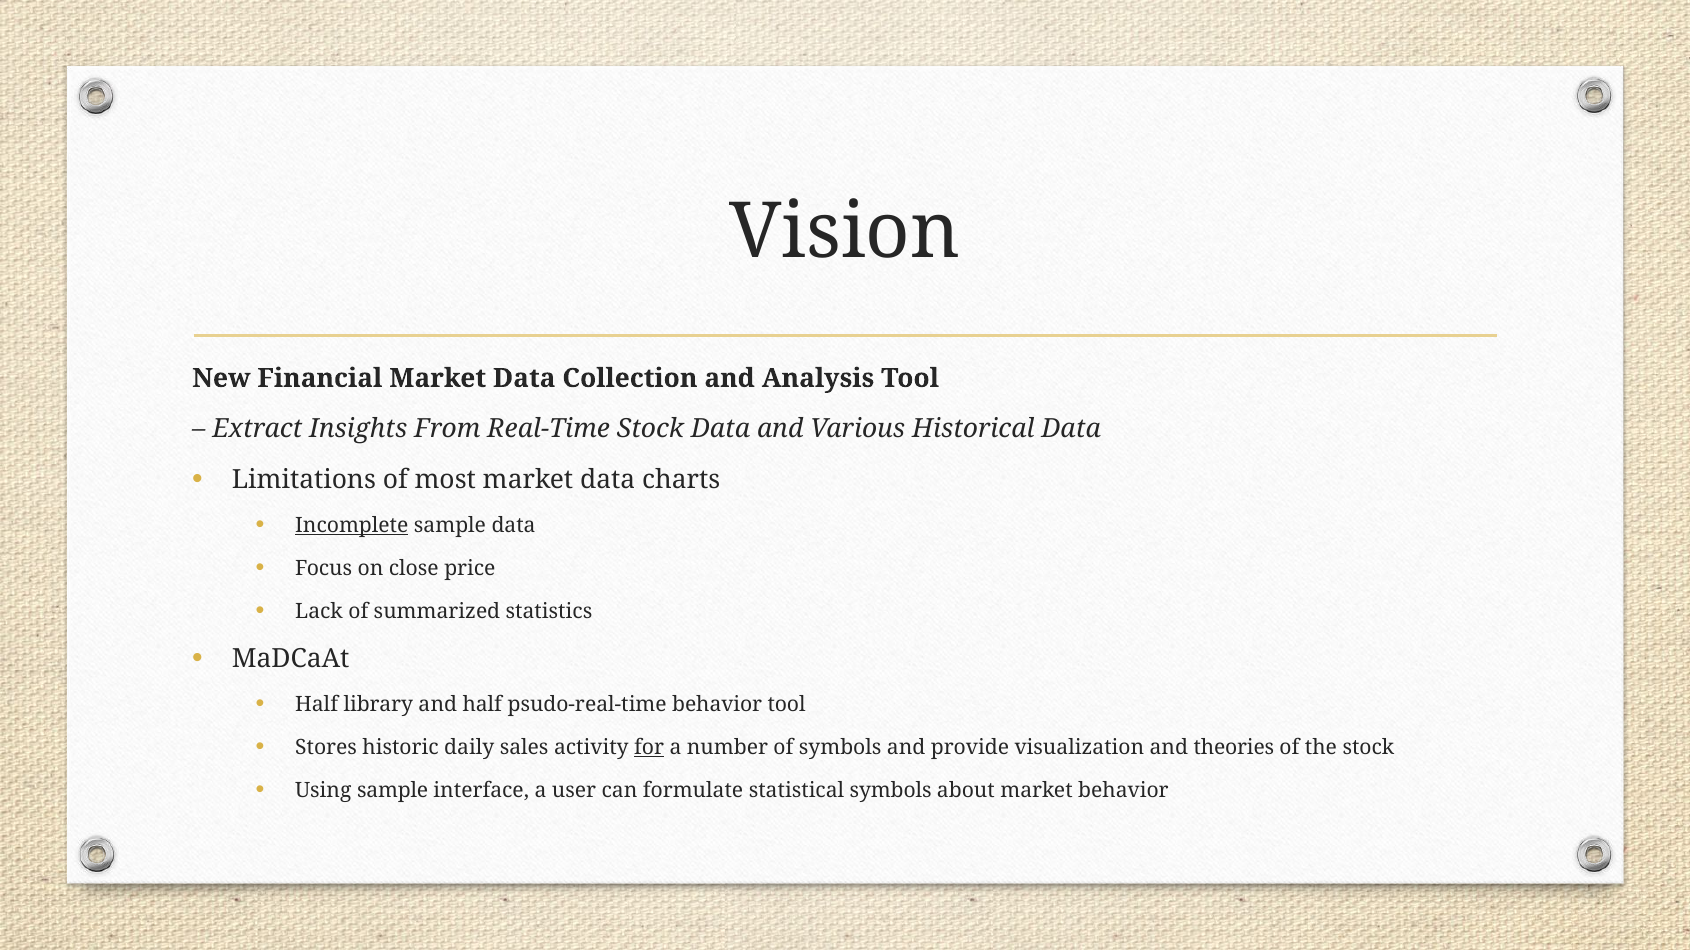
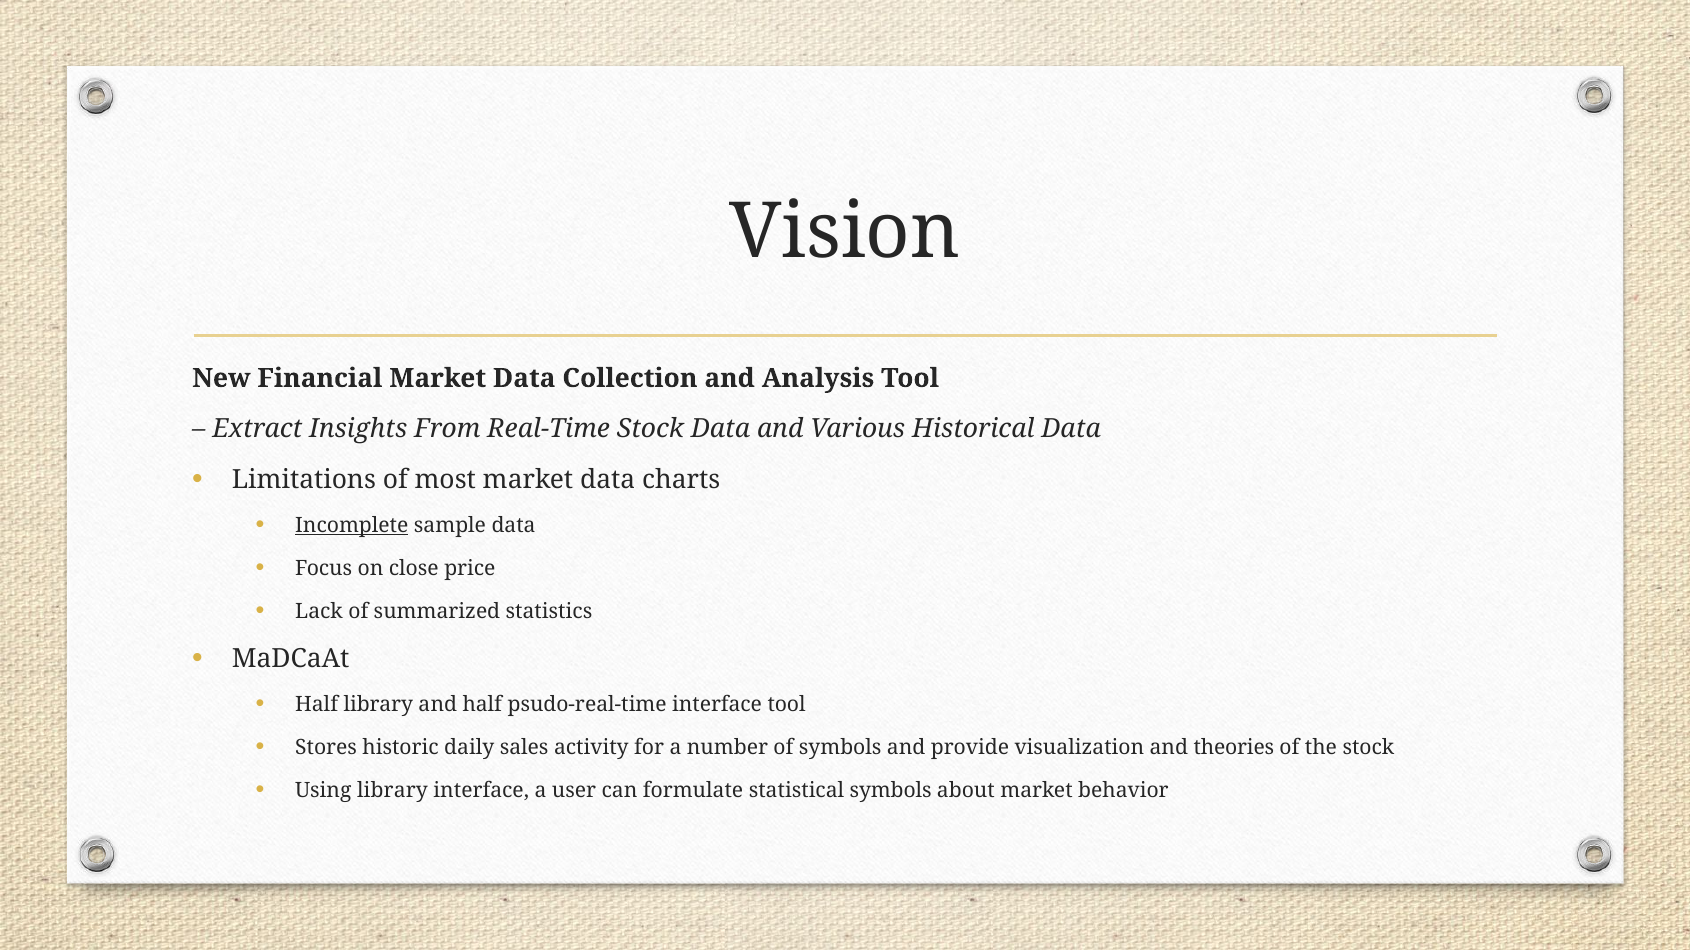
psudo-real-time behavior: behavior -> interface (717, 705)
for underline: present -> none (649, 748)
Using sample: sample -> library (392, 791)
